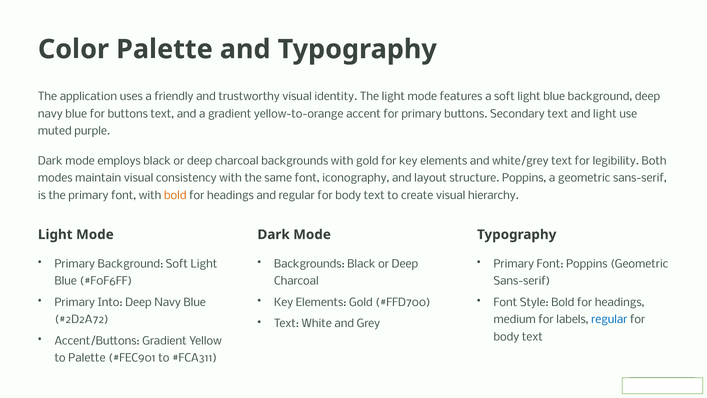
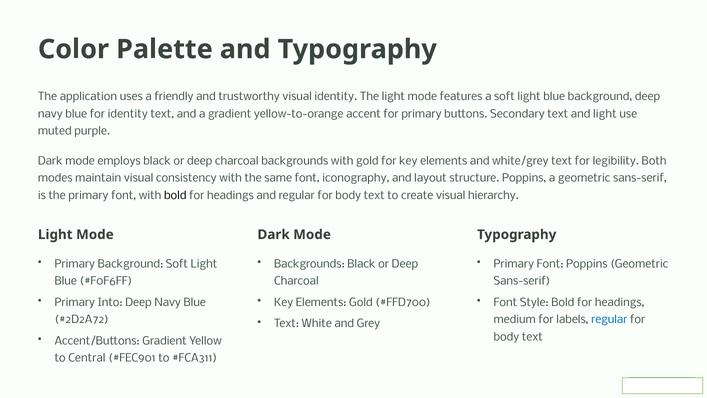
for buttons: buttons -> identity (128, 114)
bold colour: orange -> black (175, 195)
to Palette: Palette -> Central (87, 358)
